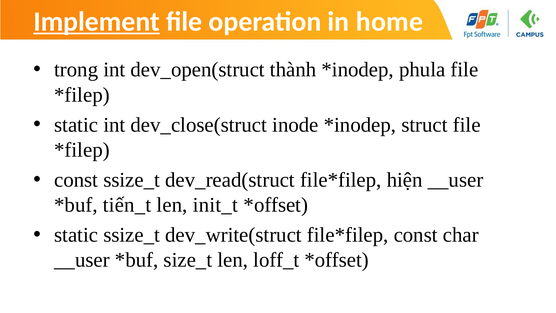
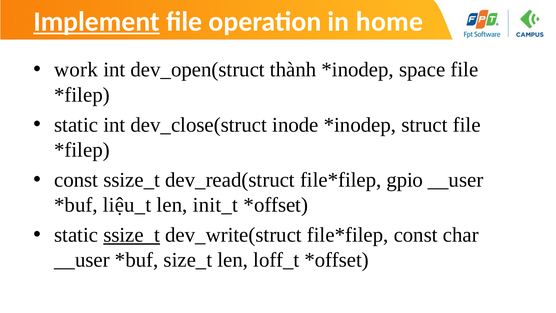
trong: trong -> work (76, 70)
phula: phula -> space (422, 70)
hiện: hiện -> gpio (405, 180)
tiến_t: tiến_t -> liệu_t (127, 205)
ssize_t underline: none -> present (132, 235)
